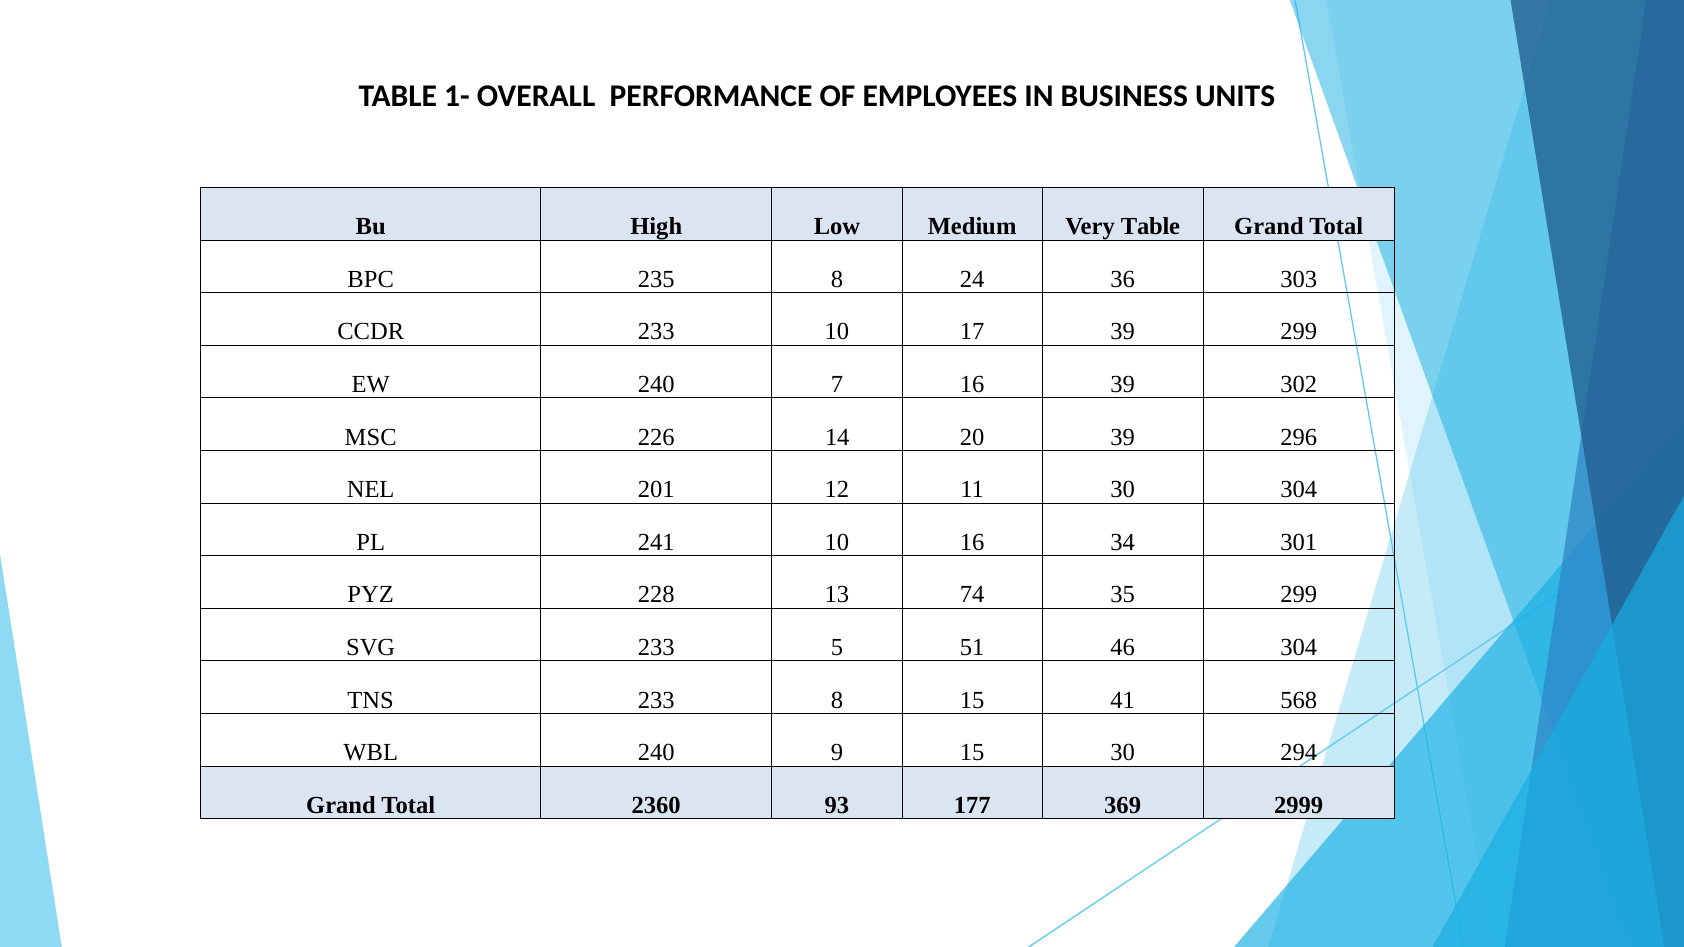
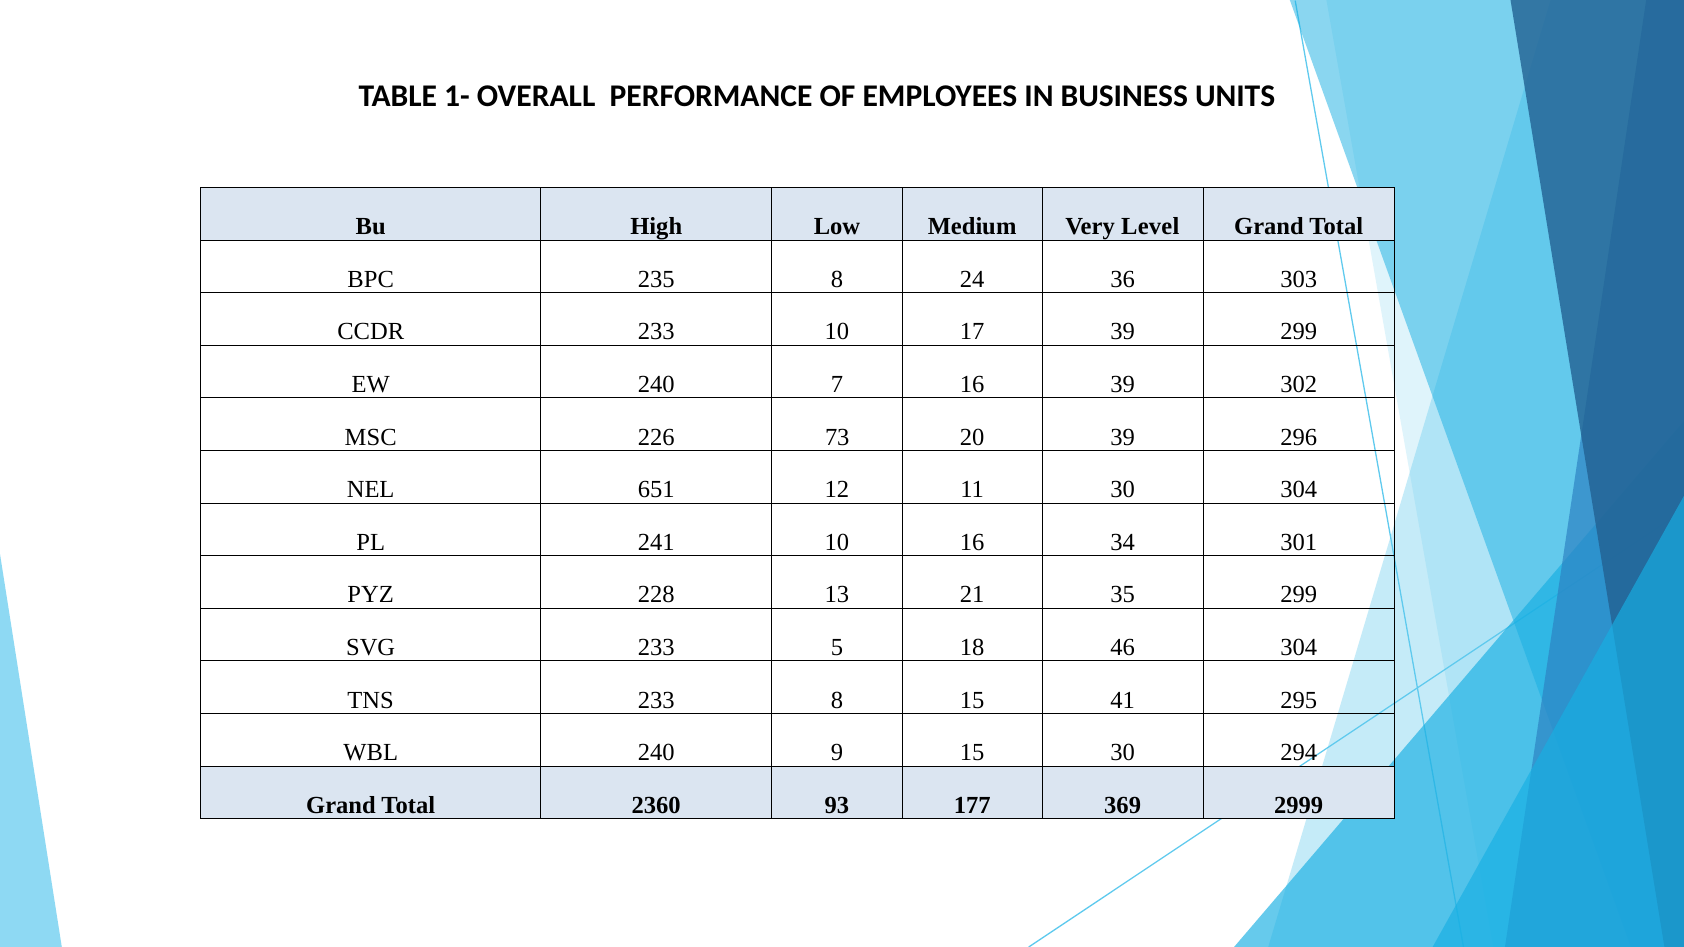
Very Table: Table -> Level (1150, 227)
14: 14 -> 73 (837, 437)
201: 201 -> 651 (656, 490)
74: 74 -> 21 (972, 595)
51: 51 -> 18 (972, 648)
568: 568 -> 295 (1299, 700)
